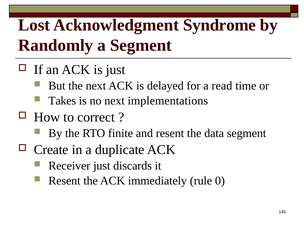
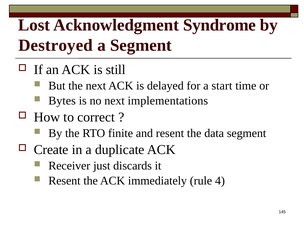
Randomly: Randomly -> Destroyed (56, 45)
is just: just -> still (116, 70)
read: read -> start (222, 86)
Takes: Takes -> Bytes (62, 101)
0: 0 -> 4 (220, 181)
